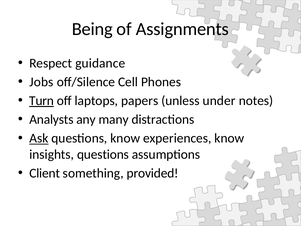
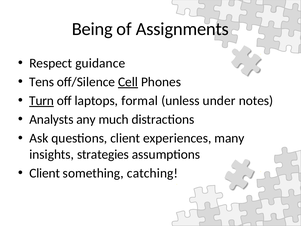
Jobs: Jobs -> Tens (42, 82)
Cell underline: none -> present (128, 82)
papers: papers -> formal (140, 101)
many: many -> much (114, 119)
Ask underline: present -> none (39, 138)
questions know: know -> client (125, 138)
experiences know: know -> many (229, 138)
insights questions: questions -> strategies (103, 154)
provided: provided -> catching (152, 173)
